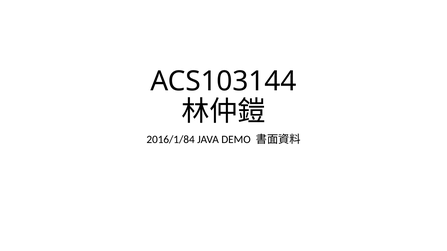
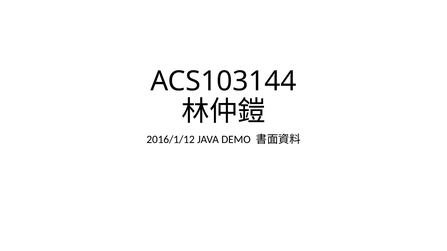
2016/1/84: 2016/1/84 -> 2016/1/12 (171, 140)
